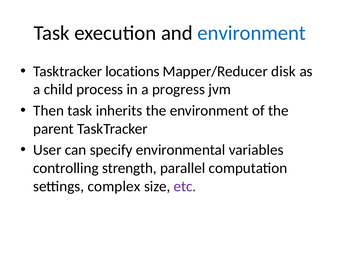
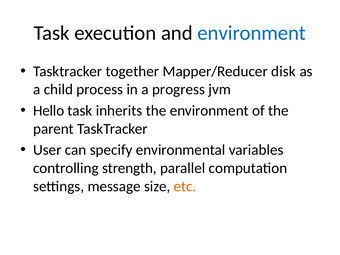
locations: locations -> together (132, 71)
Then: Then -> Hello (49, 111)
complex: complex -> message (114, 186)
etc colour: purple -> orange (185, 186)
